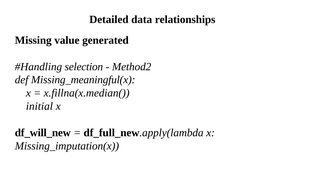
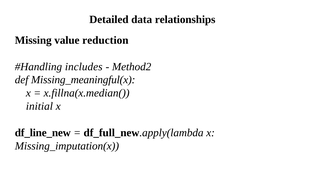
generated: generated -> reduction (105, 40)
selection: selection -> includes (84, 67)
df_will_new: df_will_new -> df_line_new (43, 133)
